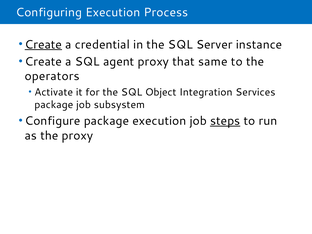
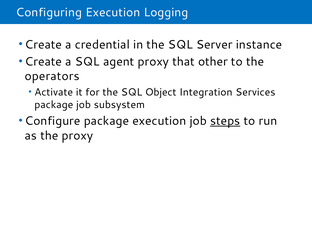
Process: Process -> Logging (166, 12)
Create underline: present -> none (43, 45)
same: same -> other (213, 62)
